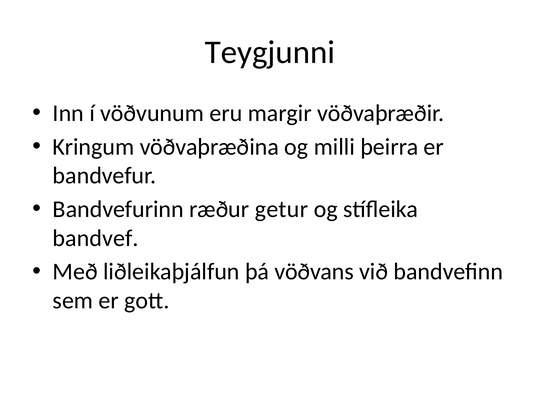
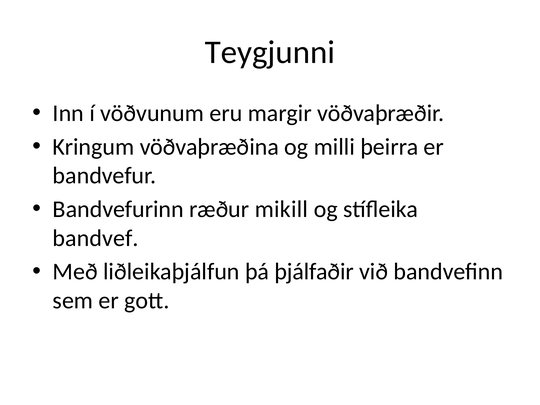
getur: getur -> mikill (281, 209)
vöðvans: vöðvans -> þjálfaðir (314, 272)
